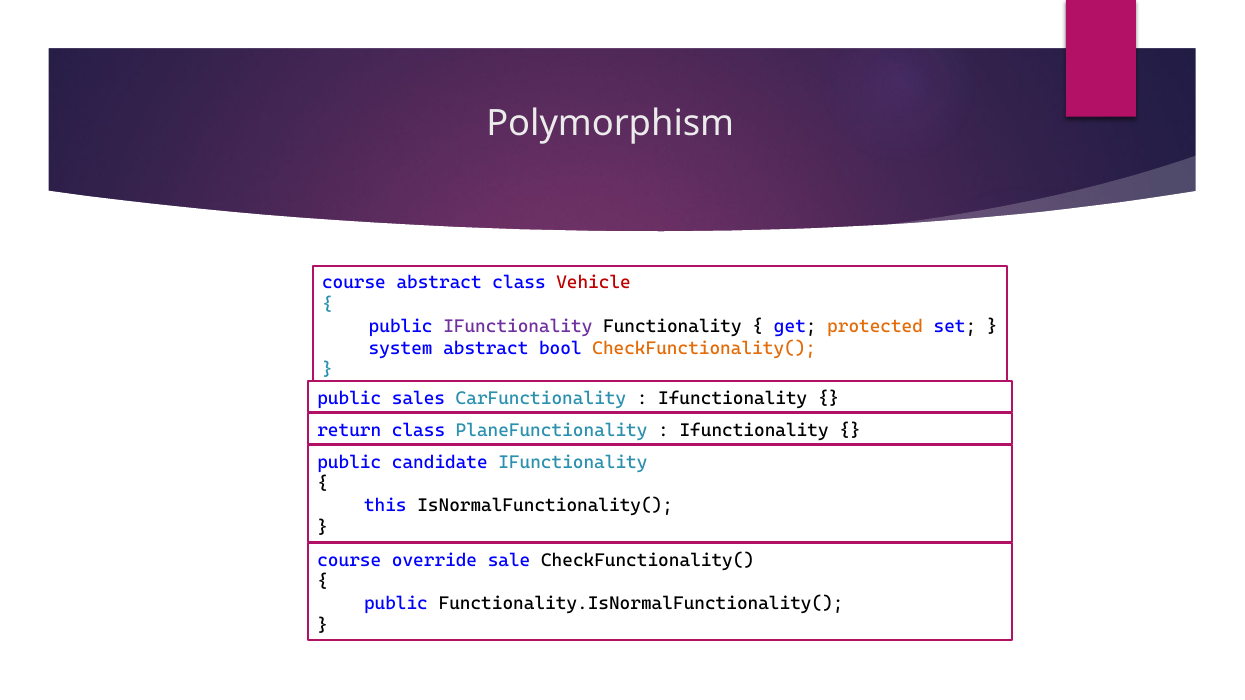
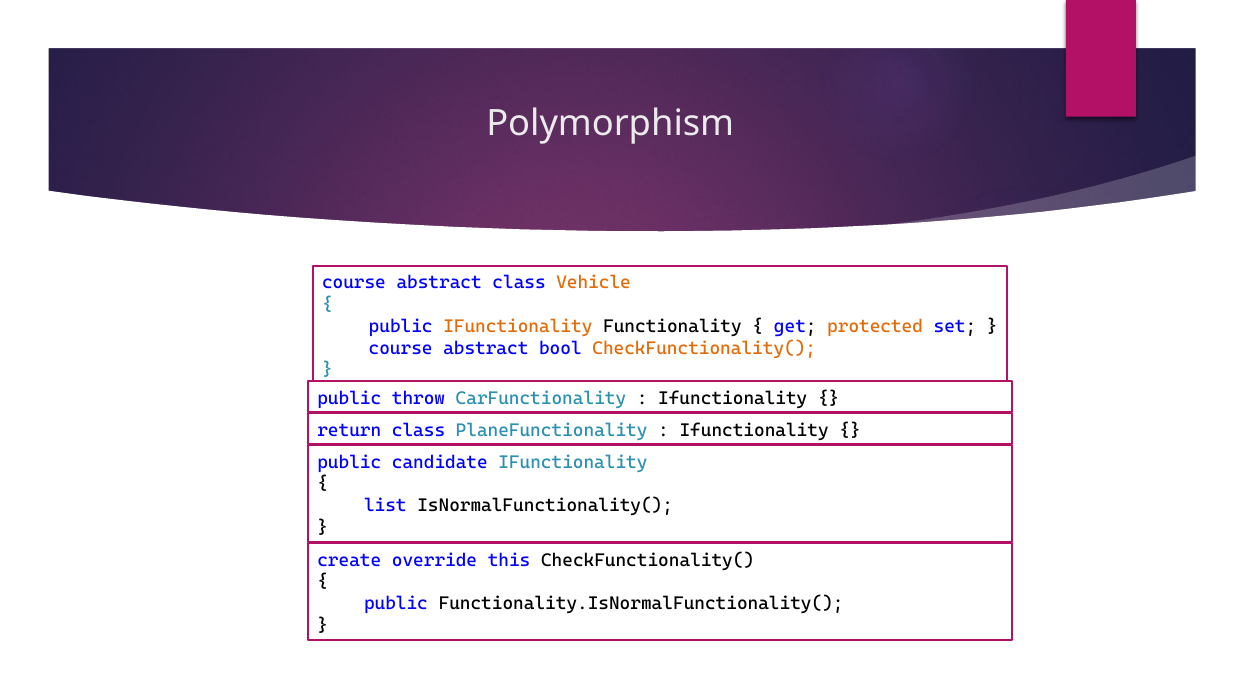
Vehicle colour: red -> orange (594, 283)
IFunctionality colour: purple -> orange (518, 326)
system: system -> course (401, 348)
sales: sales -> throw (419, 398)
this: this -> list (385, 506)
course: course -> create (349, 560)
sale: sale -> this (509, 560)
